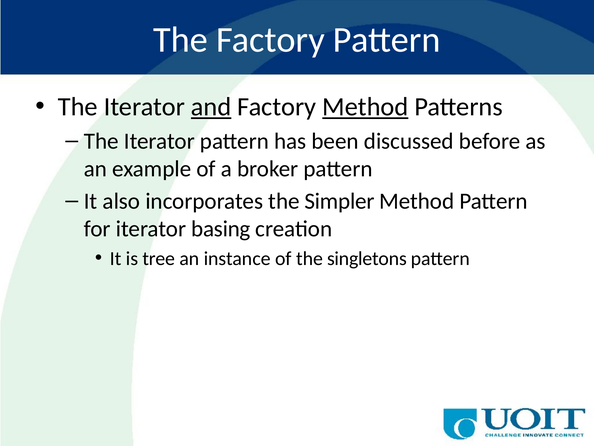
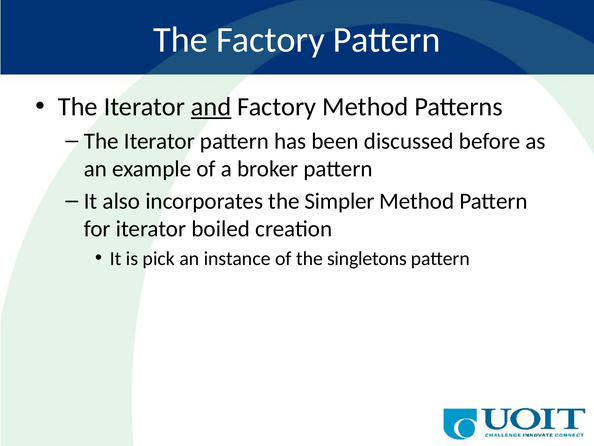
Method underline: present -> none (365, 107)
basing: basing -> boiled (221, 229)
tree: tree -> pick (159, 258)
